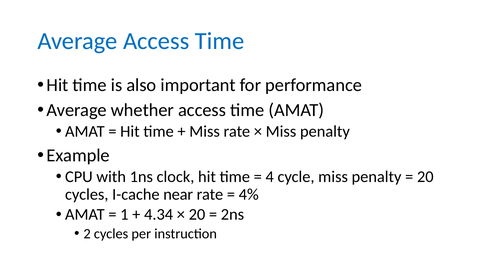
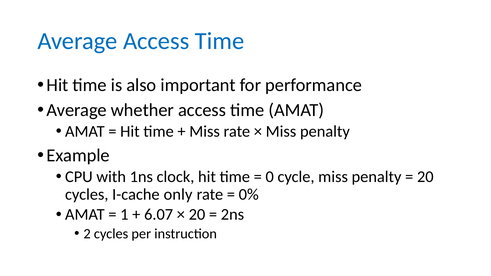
4: 4 -> 0 (270, 177)
near: near -> only (178, 194)
4%: 4% -> 0% (249, 194)
4.34: 4.34 -> 6.07 (159, 215)
